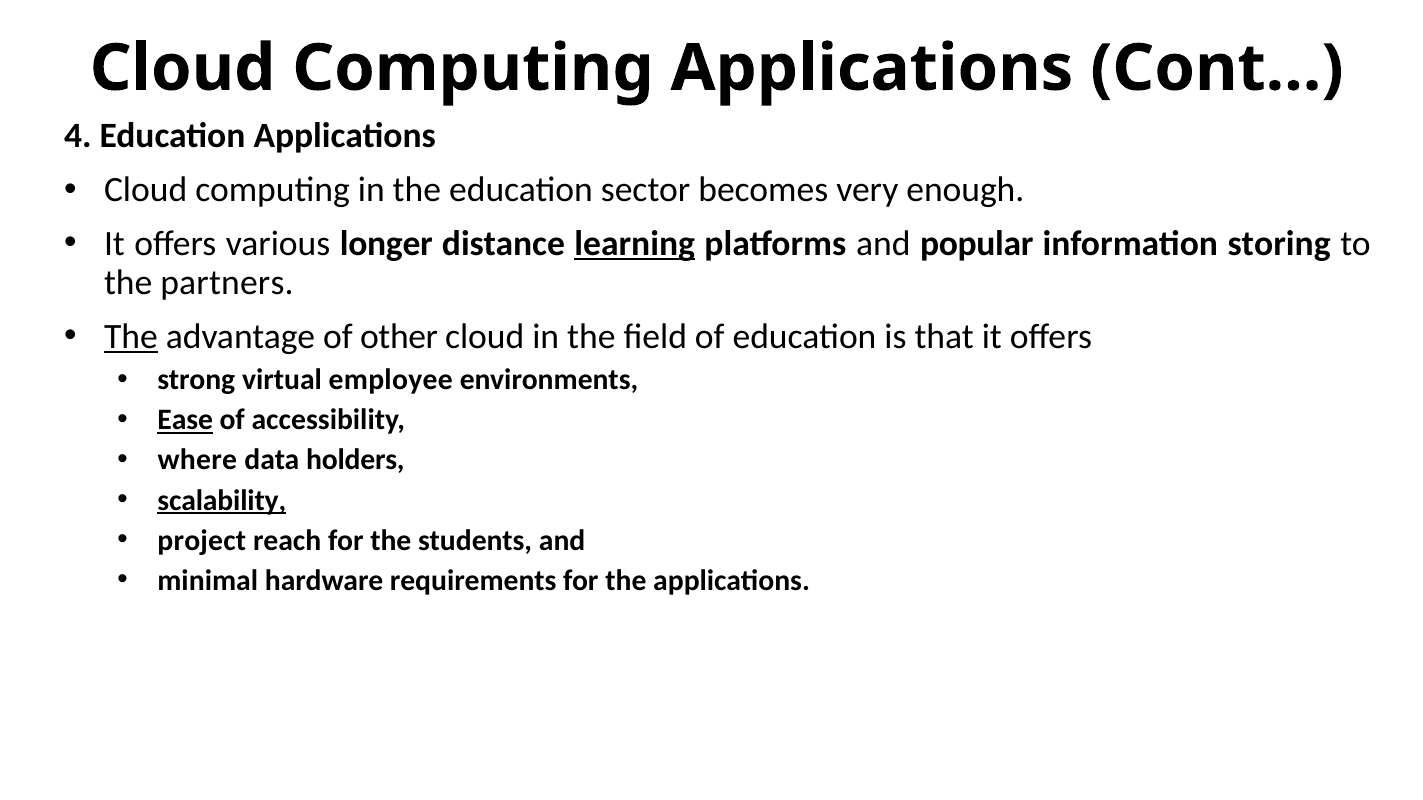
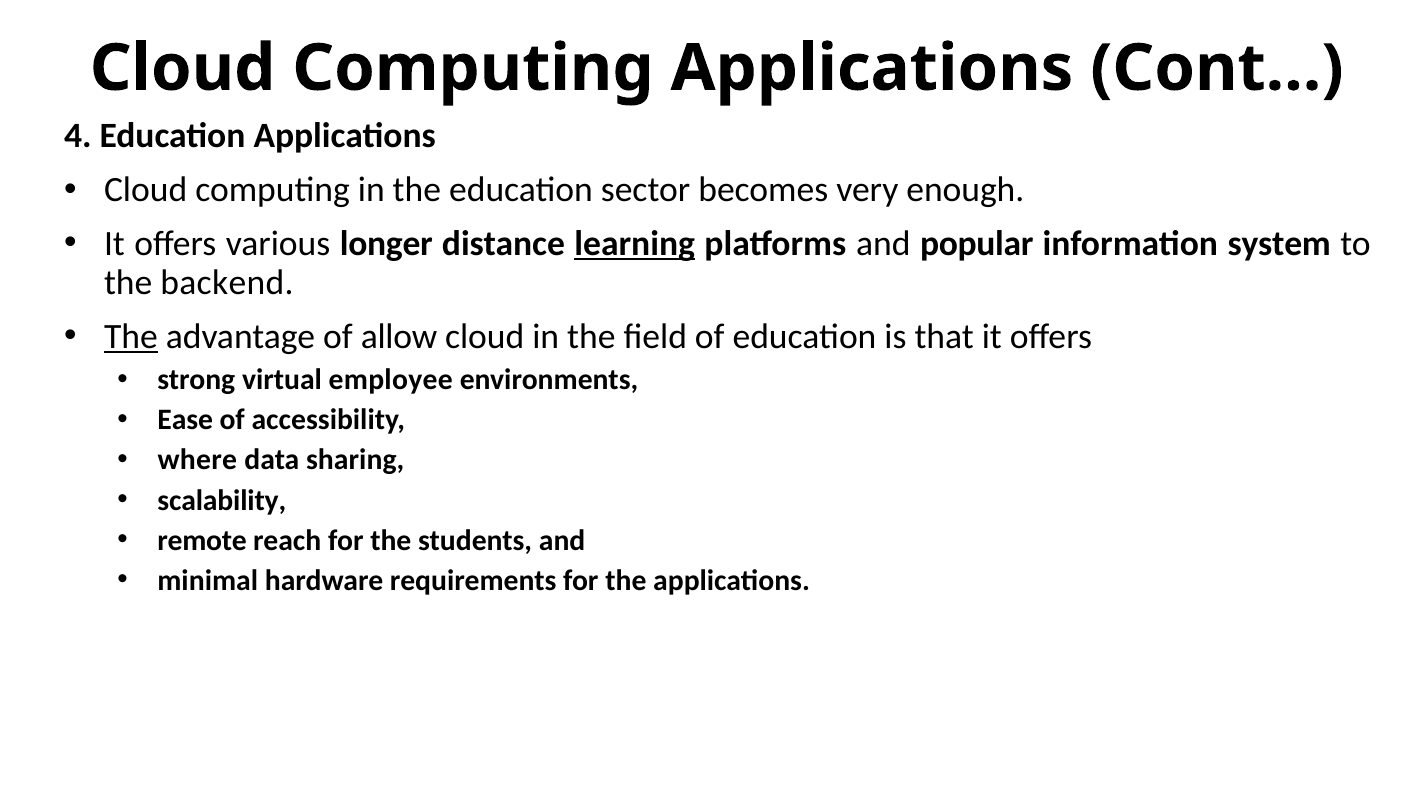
storing: storing -> system (1279, 244)
partners: partners -> backend (227, 283)
other: other -> allow (399, 337)
Ease underline: present -> none (185, 420)
holders: holders -> sharing (355, 460)
scalability underline: present -> none (222, 501)
project: project -> remote (202, 541)
